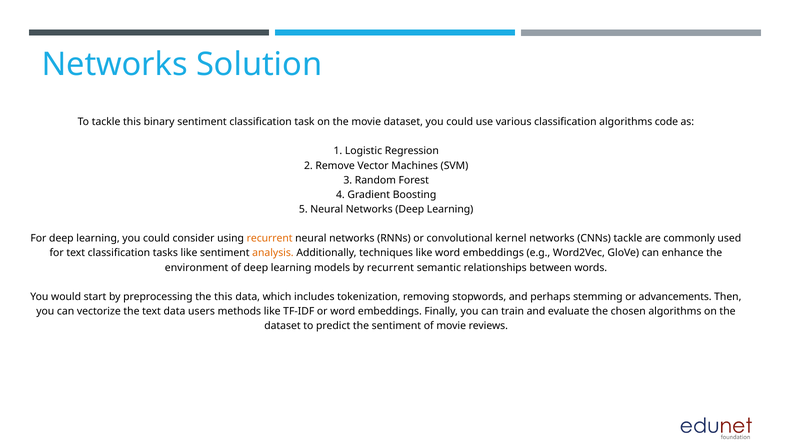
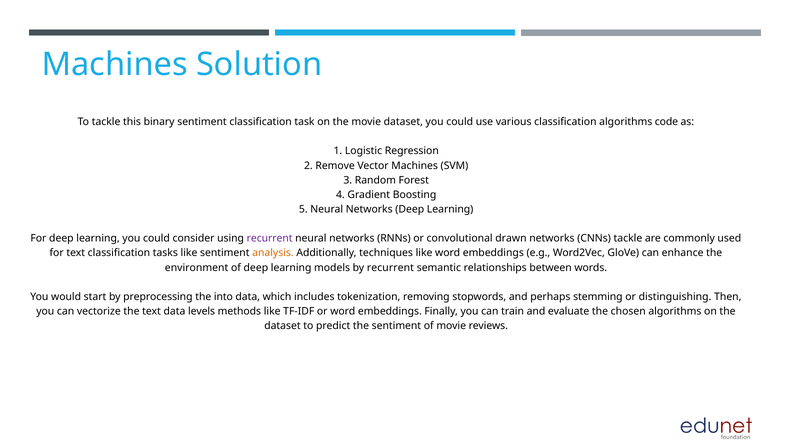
Networks: Networks -> Machines (115, 64)
recurrent colour: orange -> purple (270, 239)
kernel: kernel -> drawn (511, 239)
the this: this -> into (223, 297)
advancements: advancements -> distinguishing (675, 297)
users: users -> levels (202, 312)
